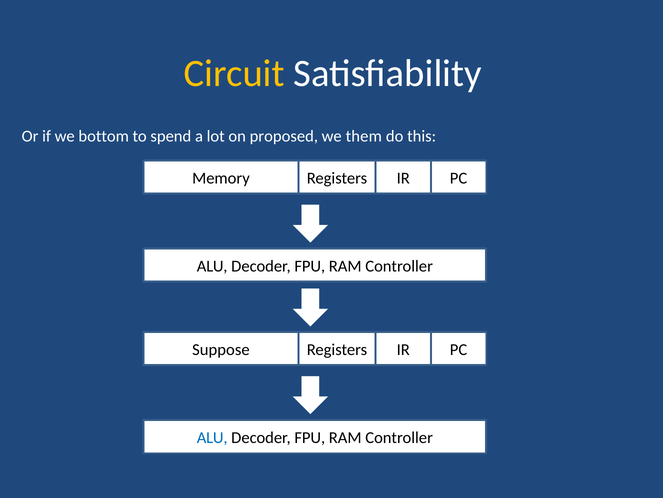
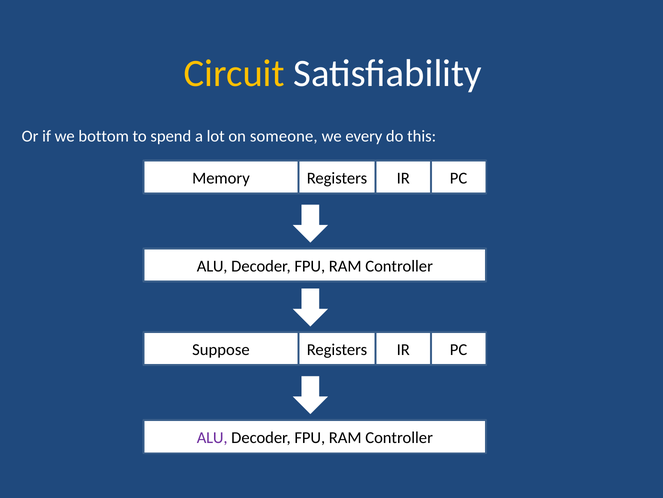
proposed: proposed -> someone (284, 136)
them: them -> every (364, 136)
ALU colour: blue -> purple (212, 437)
